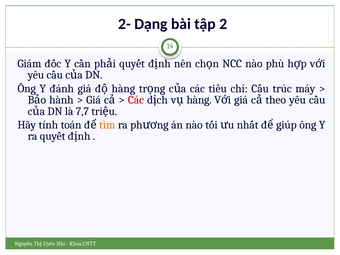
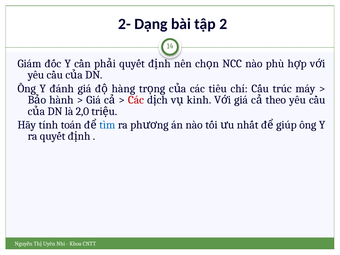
hàng: hàng -> kinh (199, 100)
7,7: 7,7 -> 2,0 (82, 111)
tìm colour: orange -> blue (107, 125)
